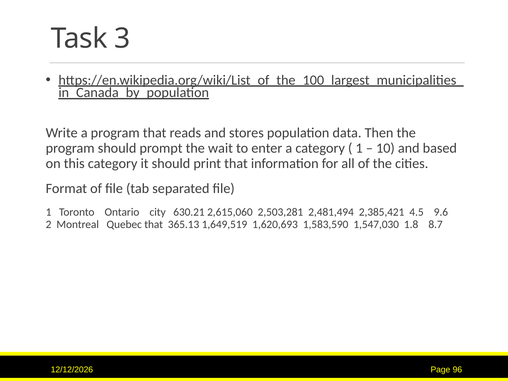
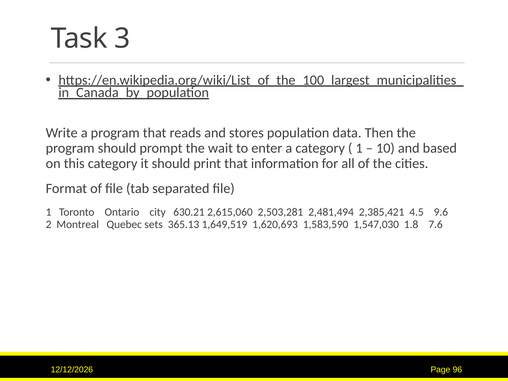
Quebec that: that -> sets (154, 224)
8.7: 8.7 -> 7.6 (436, 224)
